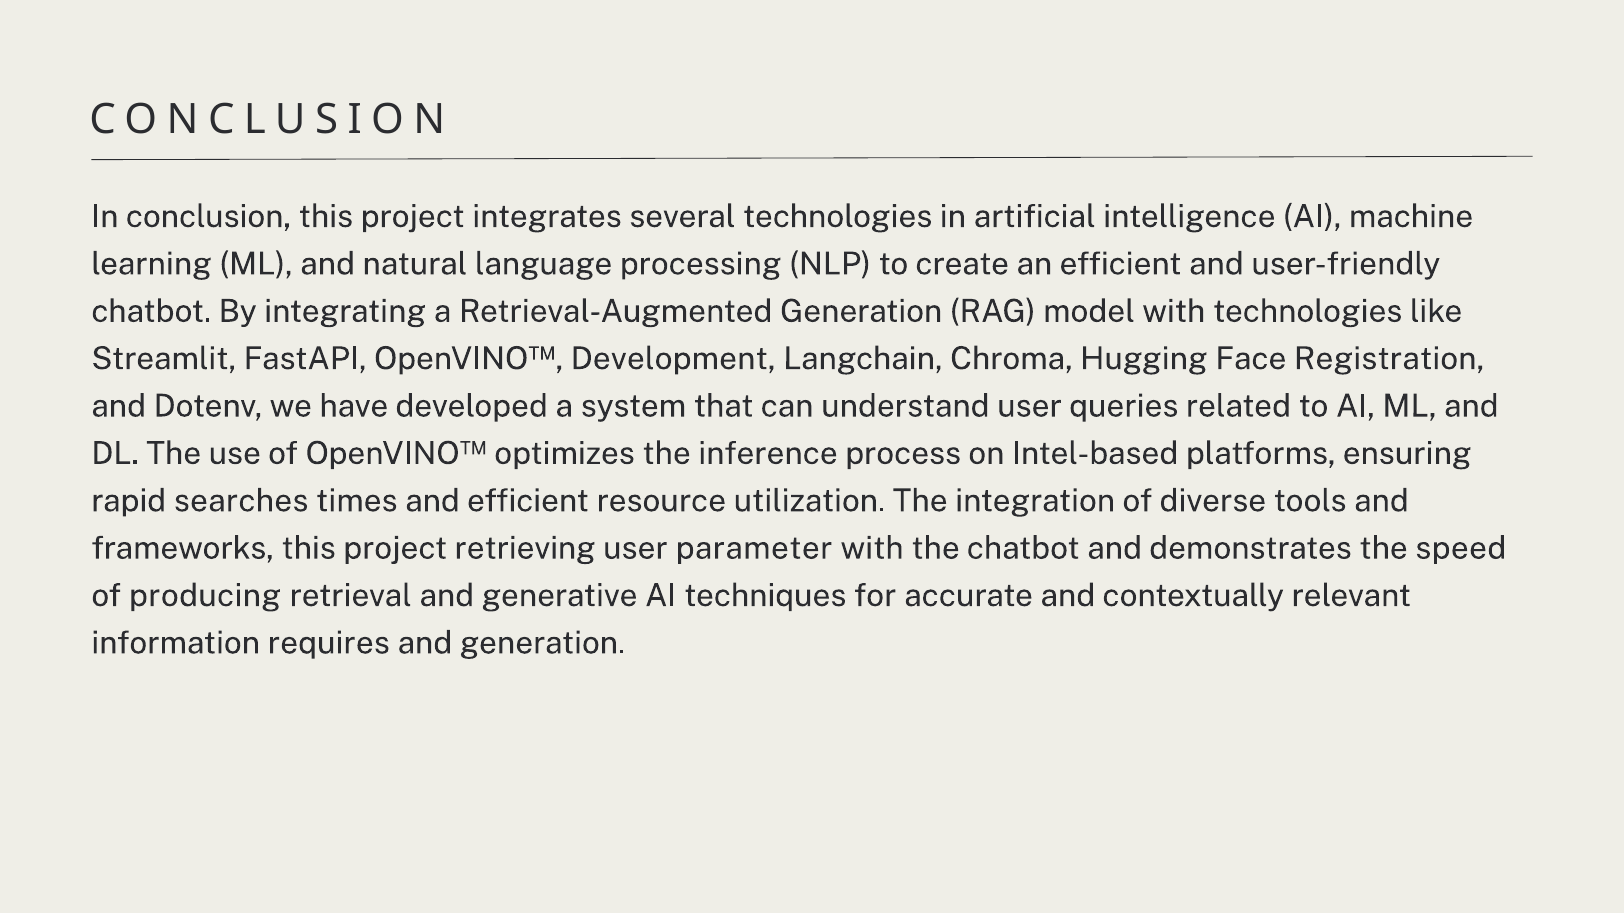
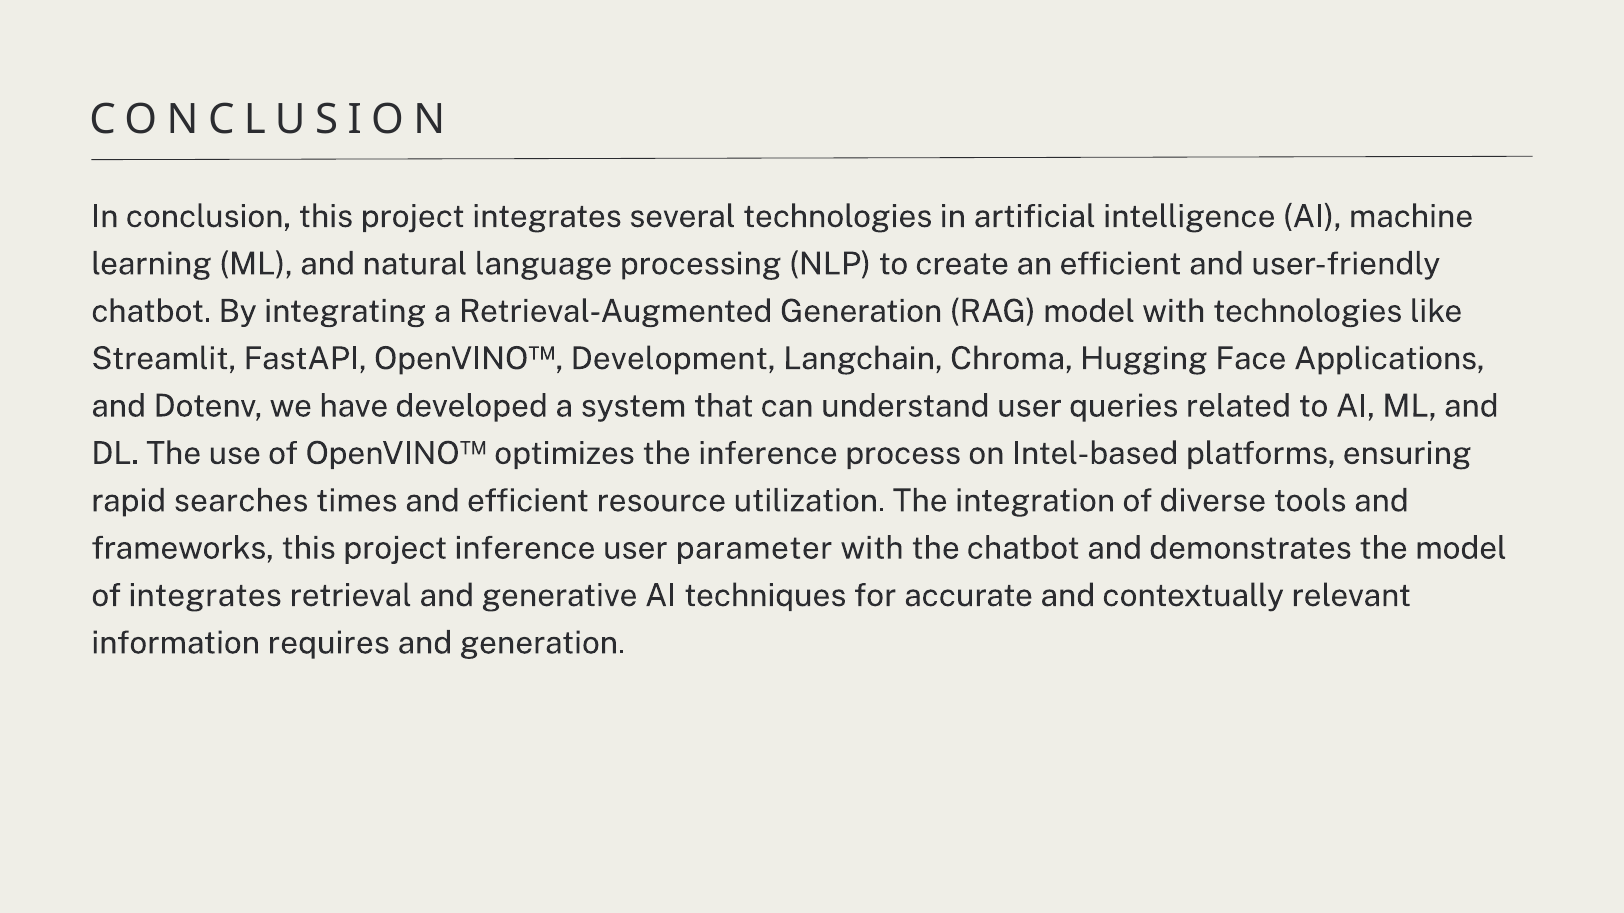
Registration: Registration -> Applications (1389, 359)
project retrieving: retrieving -> inference (525, 549)
the speed: speed -> model (1461, 549)
of producing: producing -> integrates (205, 596)
